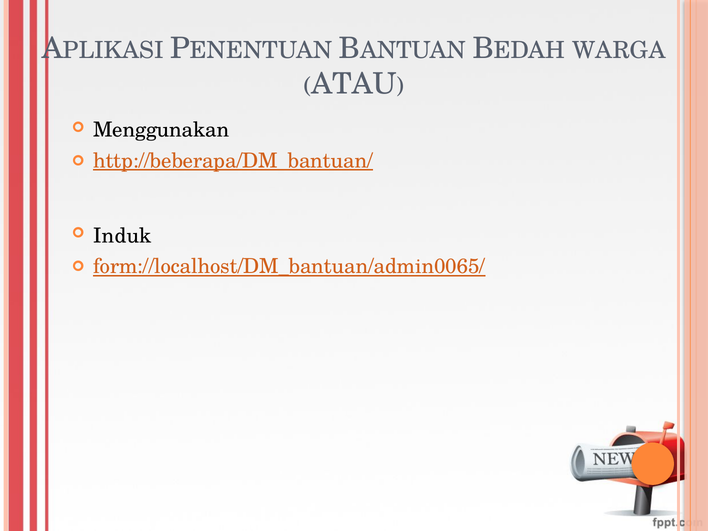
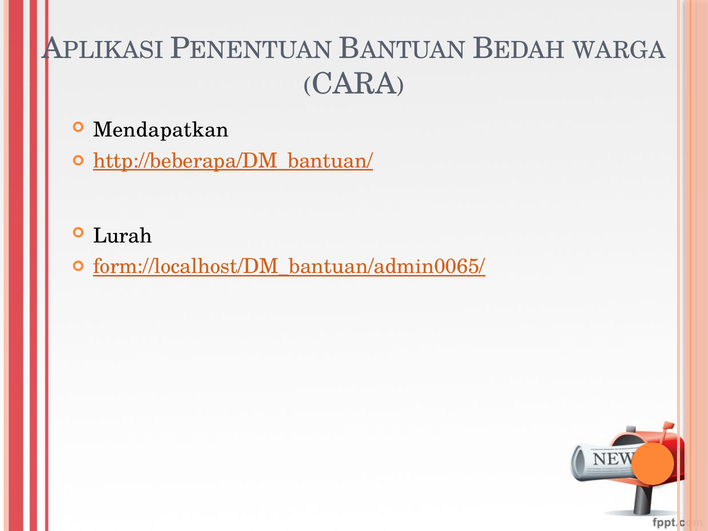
ATAU: ATAU -> CARA (354, 84)
Menggunakan: Menggunakan -> Mendapatkan (161, 130)
Induk: Induk -> Lurah (123, 236)
